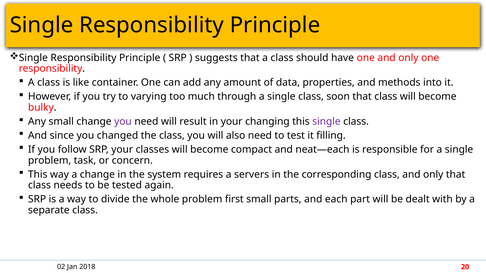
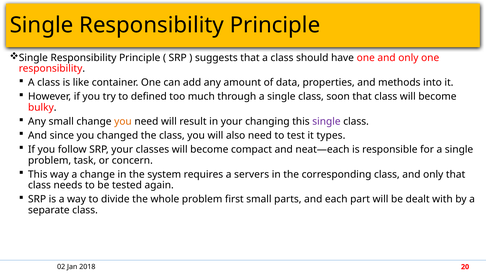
varying: varying -> defined (149, 97)
you colour: purple -> orange (123, 122)
filling: filling -> types (331, 136)
